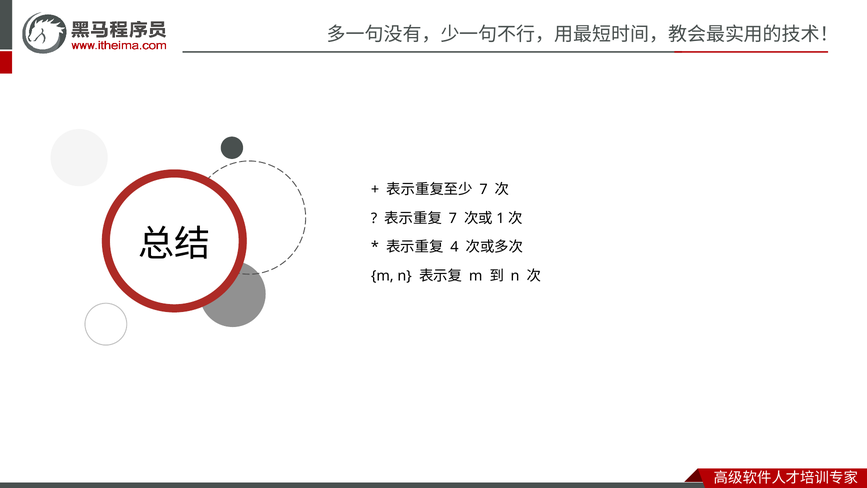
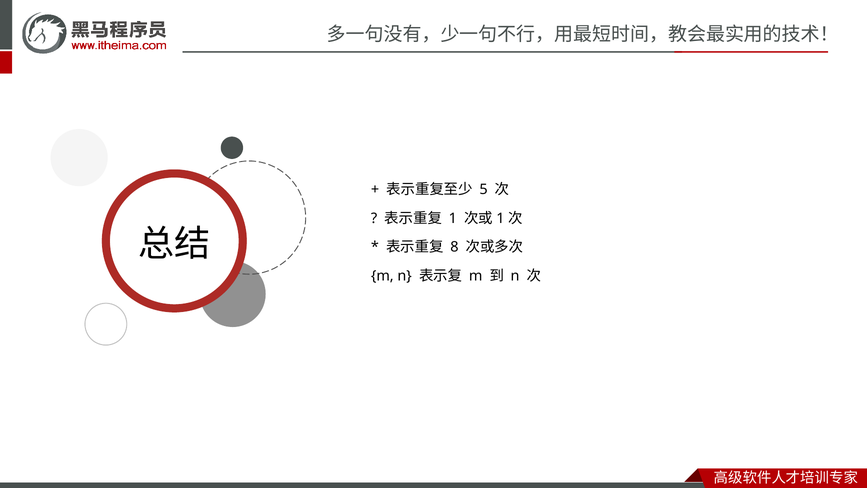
7: 7 -> 5 (484, 189)
7: 7 -> 1 (453, 218)
4: 4 -> 8 (454, 247)
